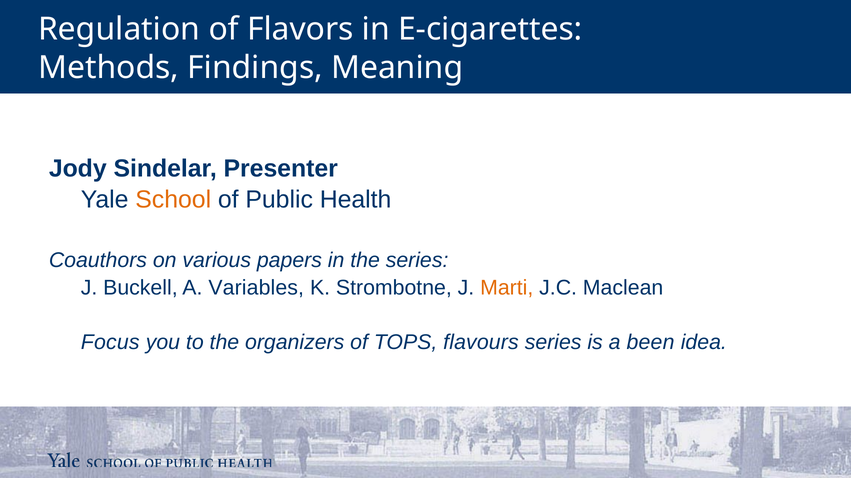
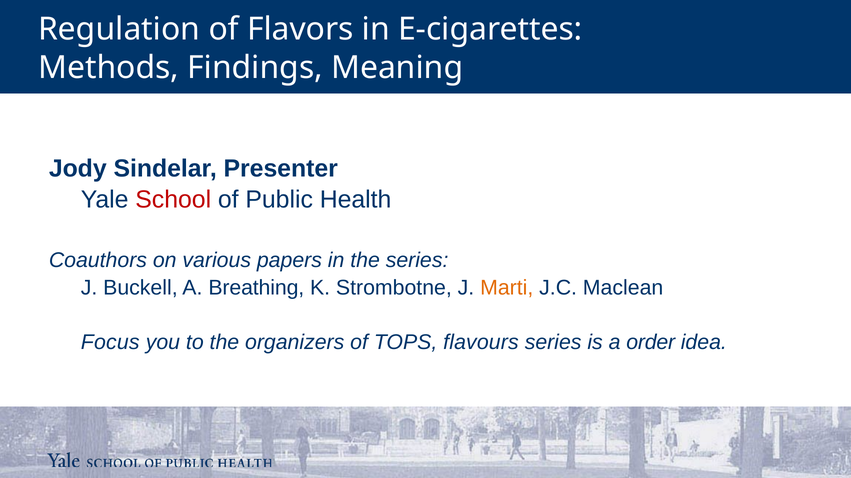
School colour: orange -> red (173, 200)
Variables: Variables -> Breathing (256, 288)
been: been -> order (651, 343)
